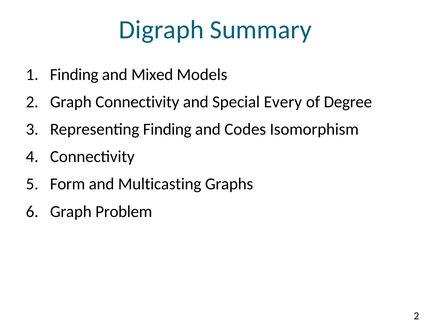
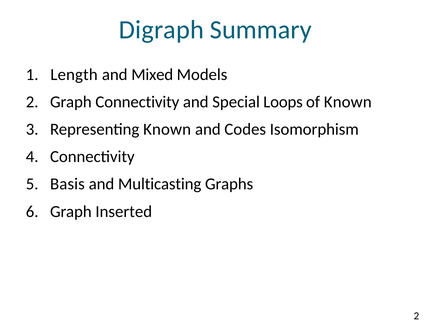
Finding: Finding -> Length (74, 74)
Every: Every -> Loops (283, 102)
of Degree: Degree -> Known (348, 102)
Representing Finding: Finding -> Known (167, 129)
Form: Form -> Basis (67, 184)
Problem: Problem -> Inserted (124, 211)
